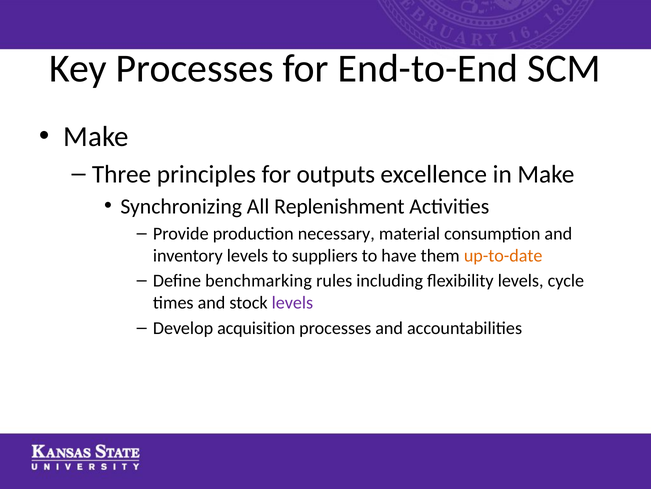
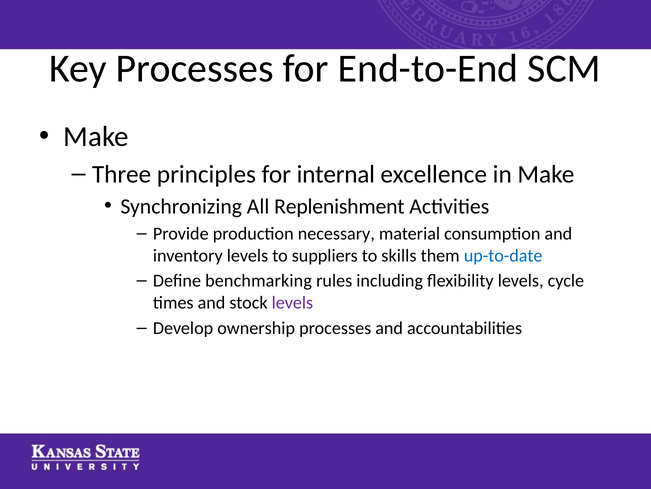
outputs: outputs -> internal (336, 174)
have: have -> skills (399, 255)
up-to-date colour: orange -> blue (503, 255)
acquisition: acquisition -> ownership (256, 328)
